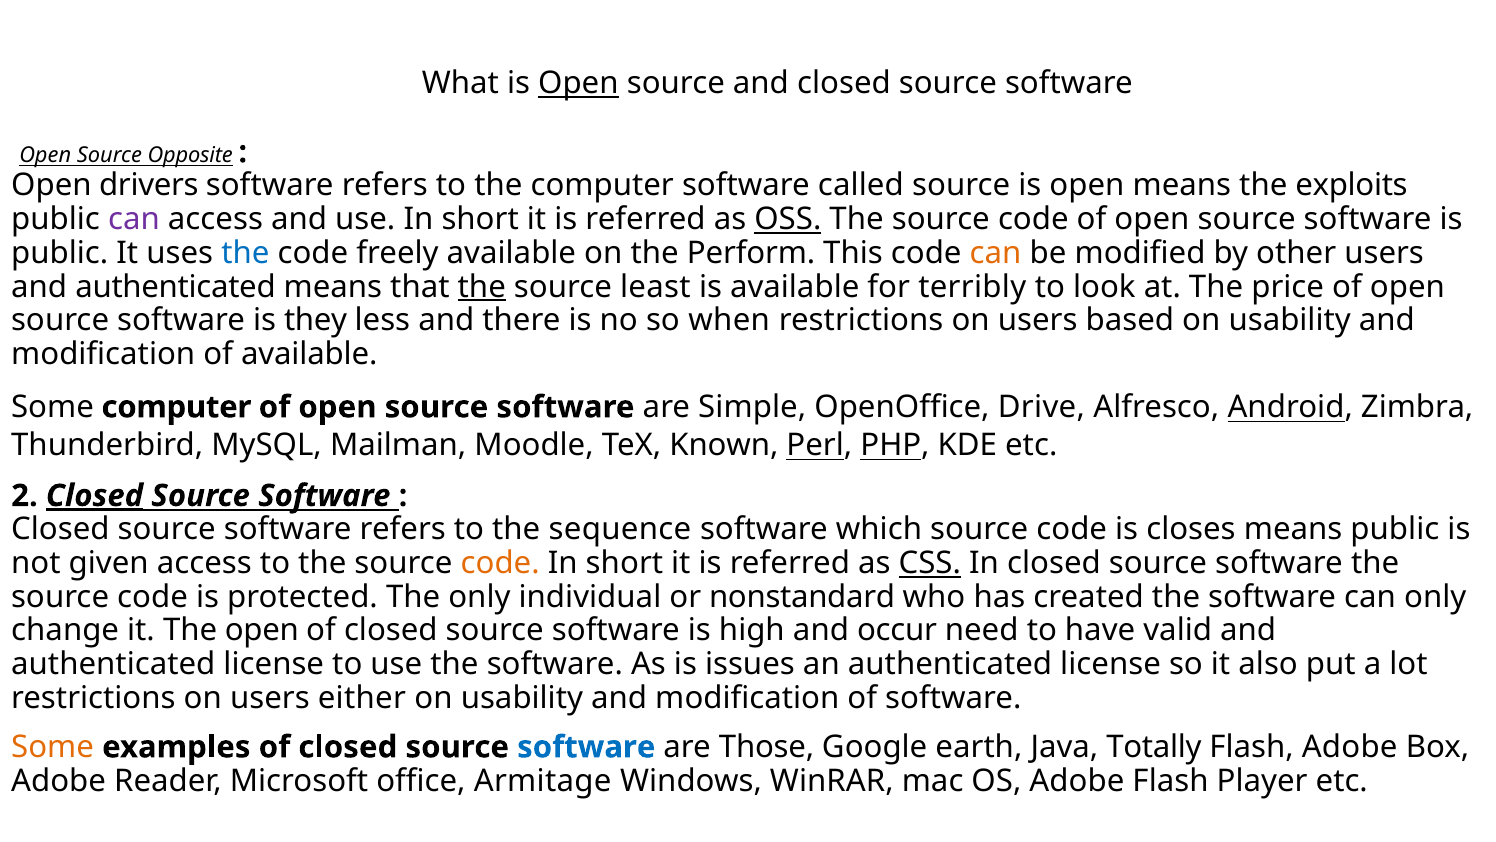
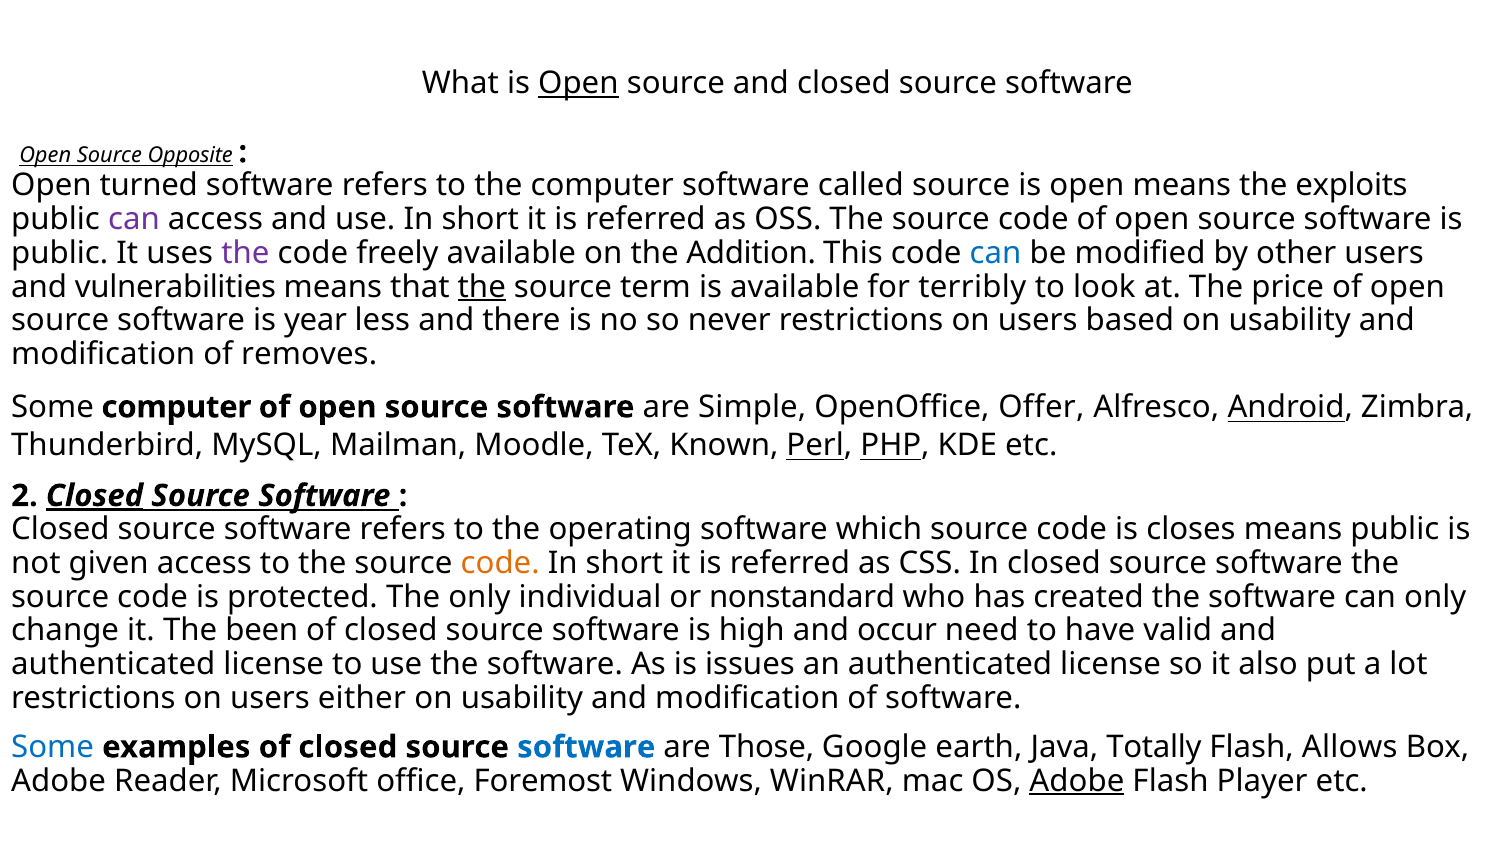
drivers: drivers -> turned (149, 186)
OSS underline: present -> none (788, 219)
the colour: blue -> purple (245, 253)
Perform: Perform -> Addition (751, 253)
can colour: orange -> blue (996, 253)
authenticated: authenticated -> vulnerabilities (176, 287)
least: least -> term (656, 287)
they: they -> year (316, 320)
when: when -> never (729, 320)
of available: available -> removes (309, 354)
Drive: Drive -> Offer (1041, 407)
sequence: sequence -> operating (620, 529)
CSS underline: present -> none (930, 563)
The open: open -> been (262, 630)
Some colour: orange -> blue (53, 747)
Flash Adobe: Adobe -> Allows (1350, 747)
Armitage: Armitage -> Foremost (543, 780)
Adobe underline: none -> present (1077, 780)
